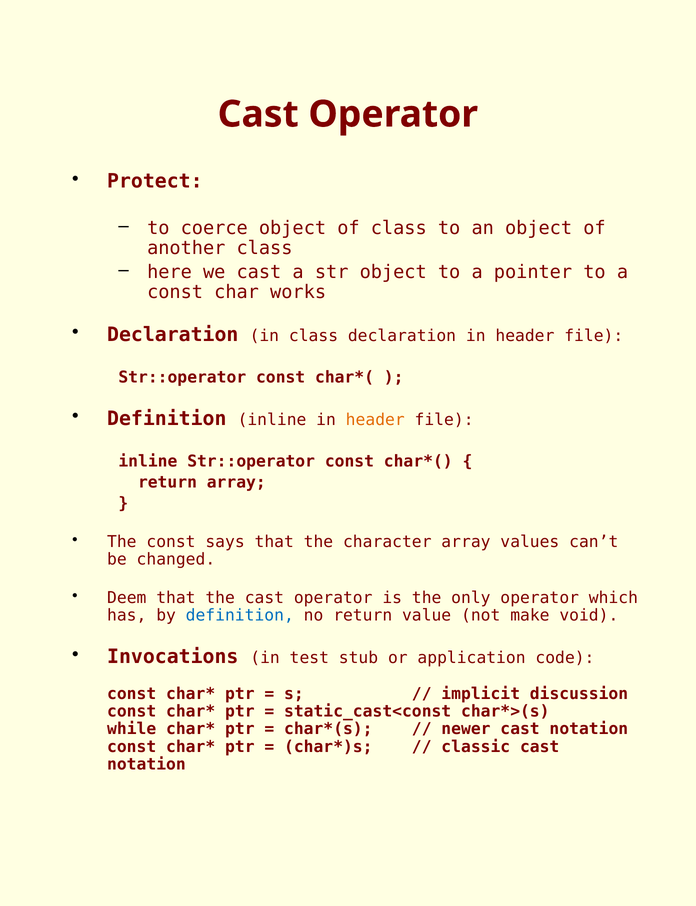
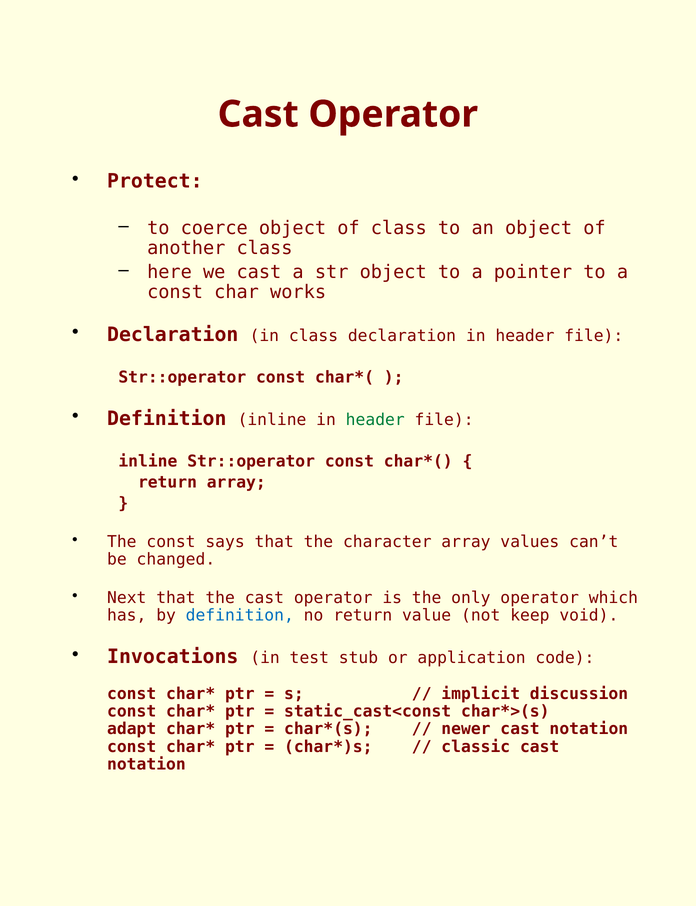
header colour: orange -> green (375, 420)
Deem: Deem -> Next (127, 598)
make: make -> keep (530, 615)
while: while -> adapt (132, 729)
